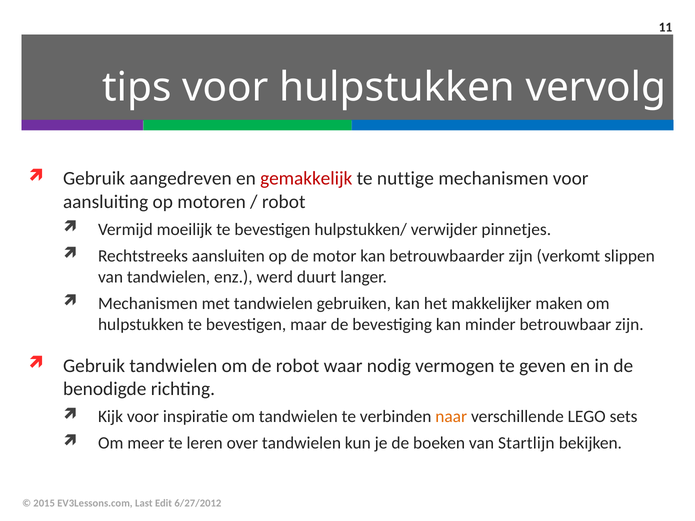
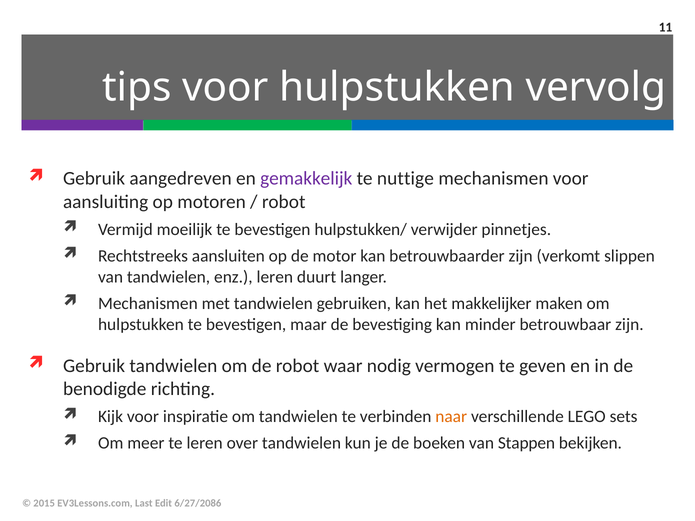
gemakkelijk colour: red -> purple (306, 179)
enz werd: werd -> leren (275, 277)
Startlijn: Startlijn -> Stappen (526, 443)
6/27/2012: 6/27/2012 -> 6/27/2086 (198, 504)
